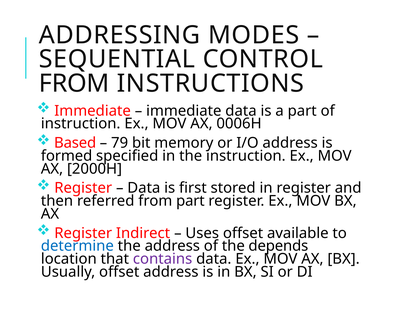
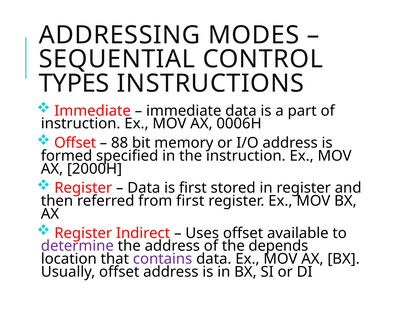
FROM: FROM -> TYPES (74, 83)
Based: Based -> Offset (75, 143)
79: 79 -> 88 (120, 143)
from part: part -> first (190, 201)
determine colour: blue -> purple (77, 246)
